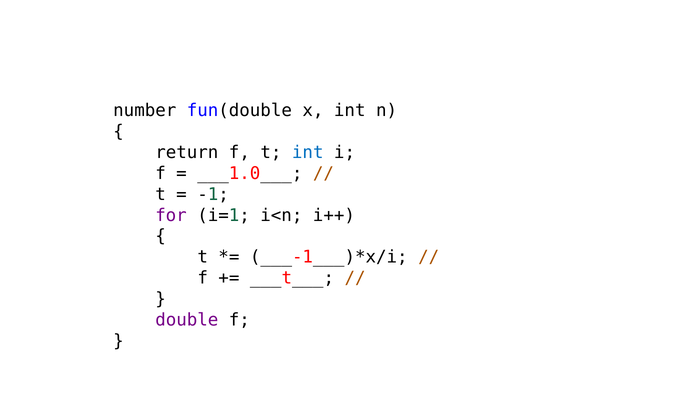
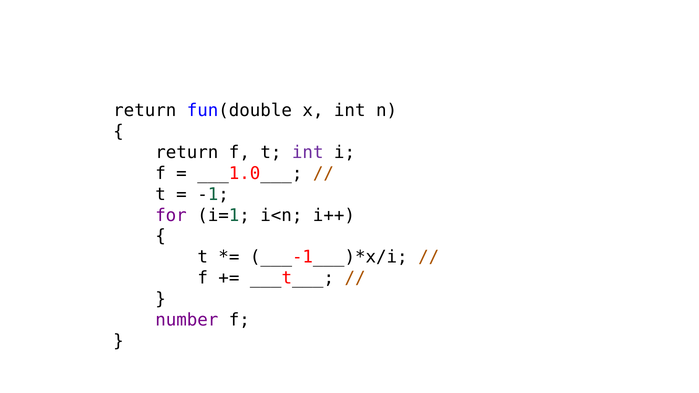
number: number -> return (145, 111)
int colour: blue -> purple (308, 152)
double: double -> number (187, 320)
